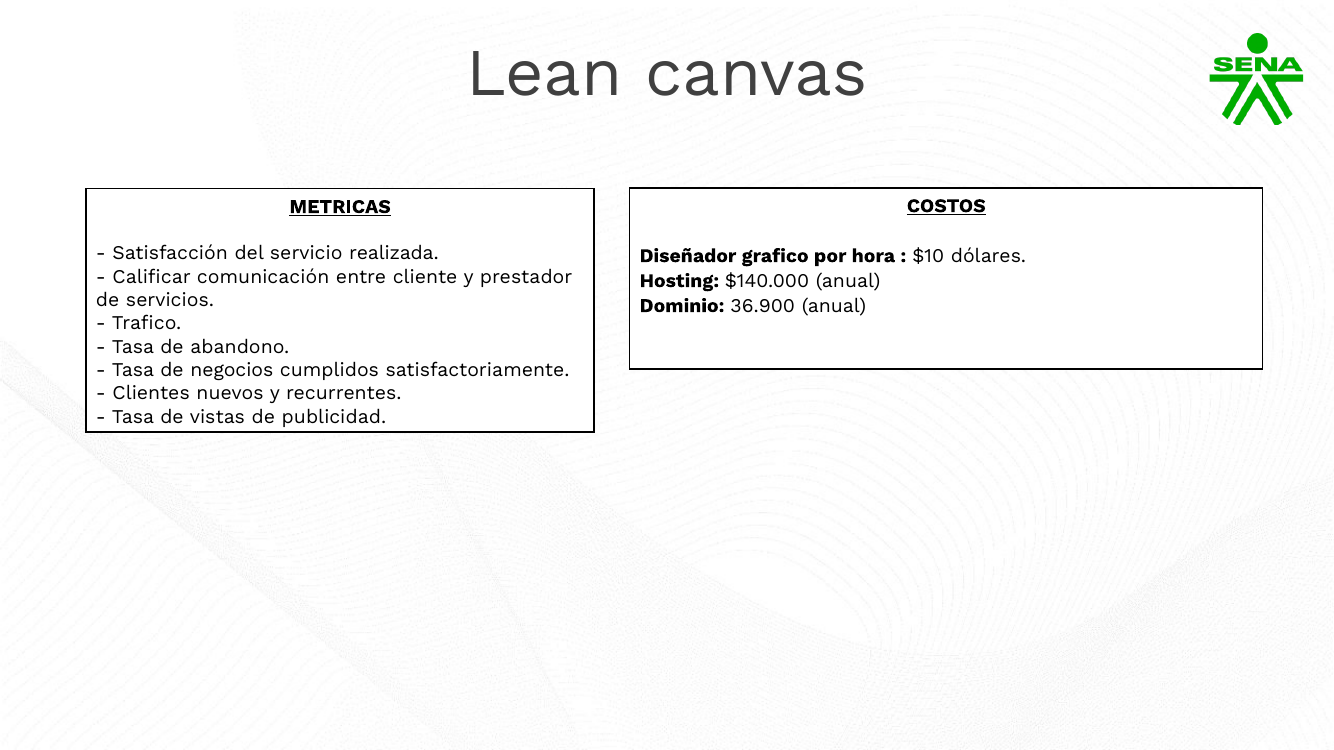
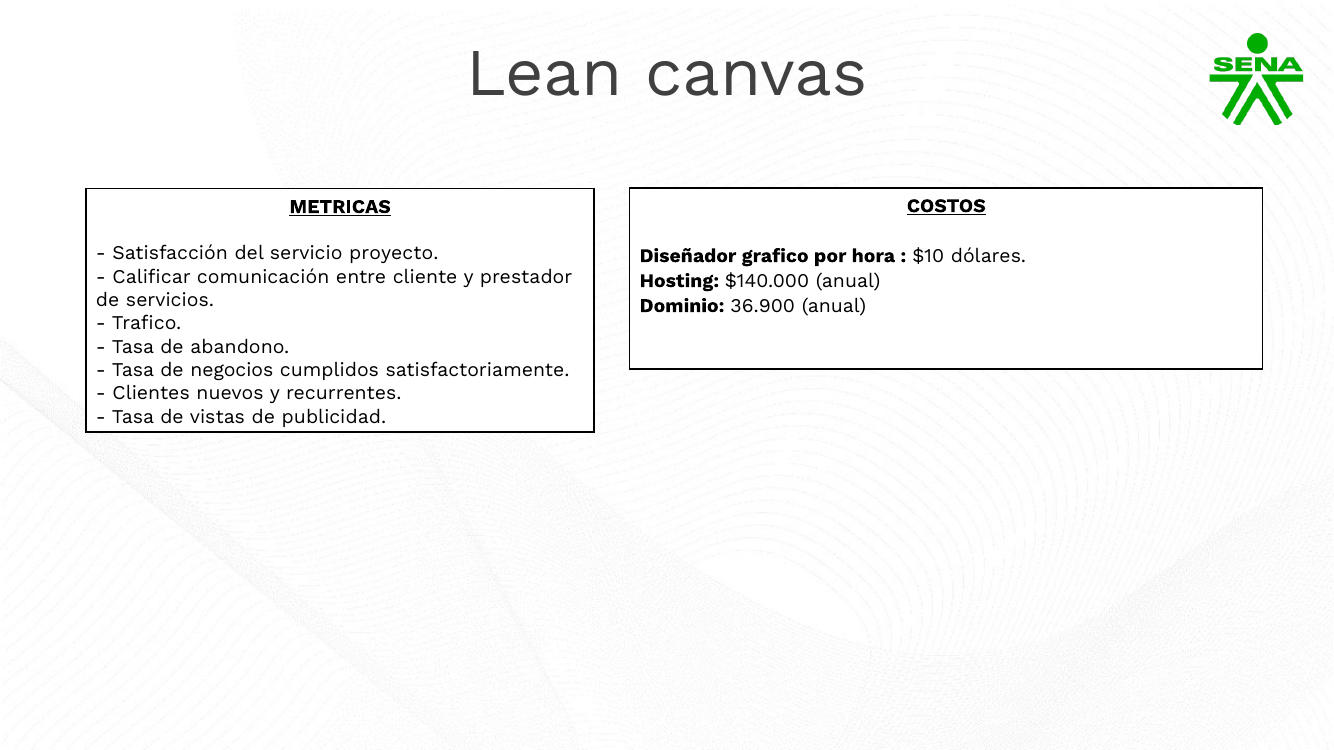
realizada: realizada -> proyecto (394, 253)
